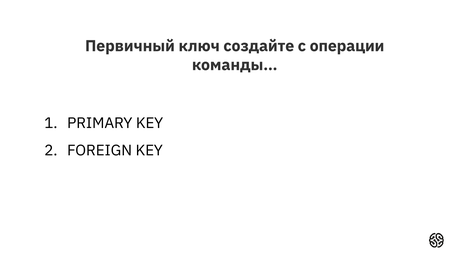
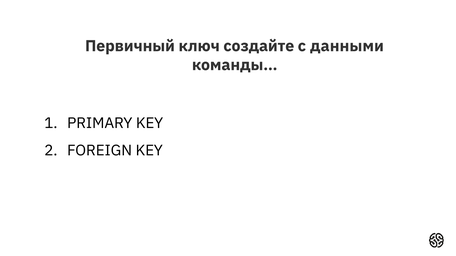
операции: операции -> данными (347, 46)
